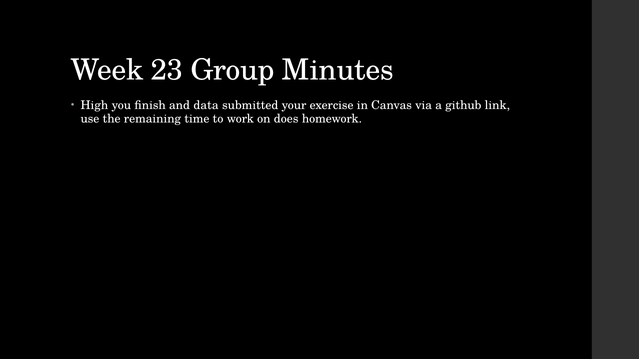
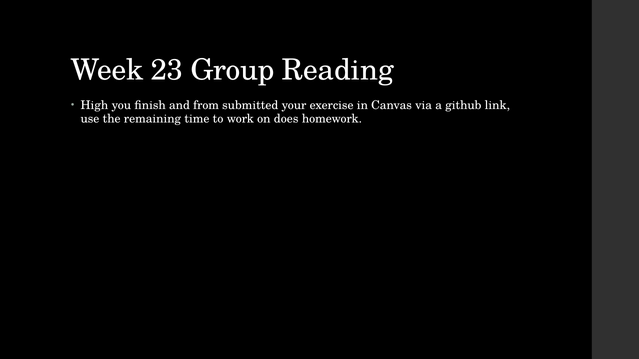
Minutes: Minutes -> Reading (338, 70)
data: data -> from (206, 105)
